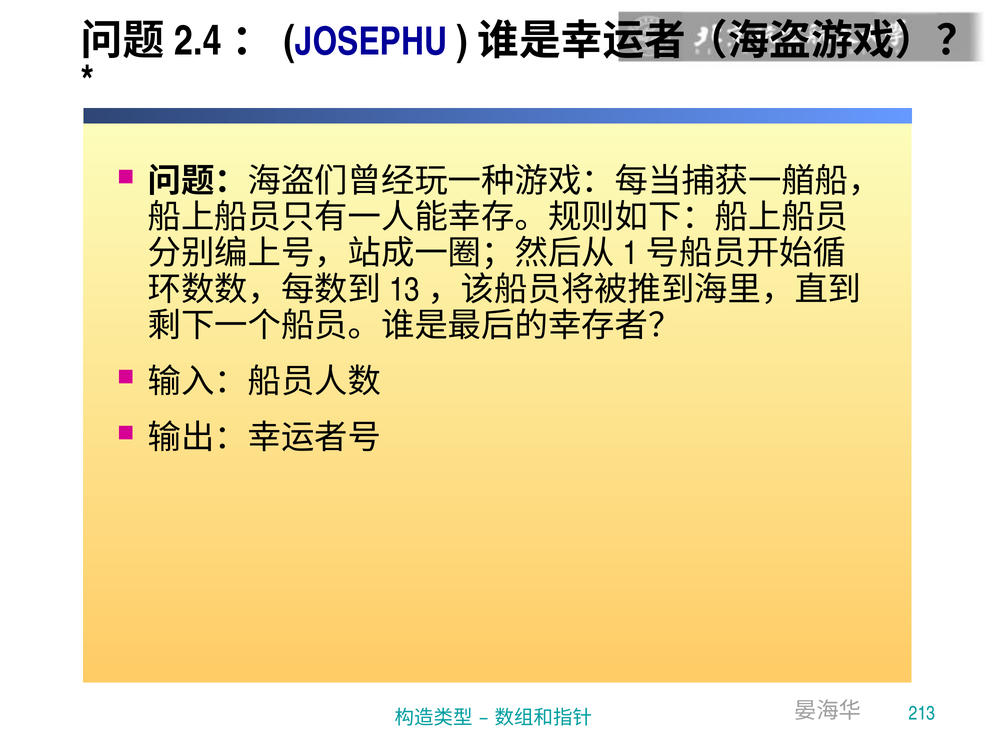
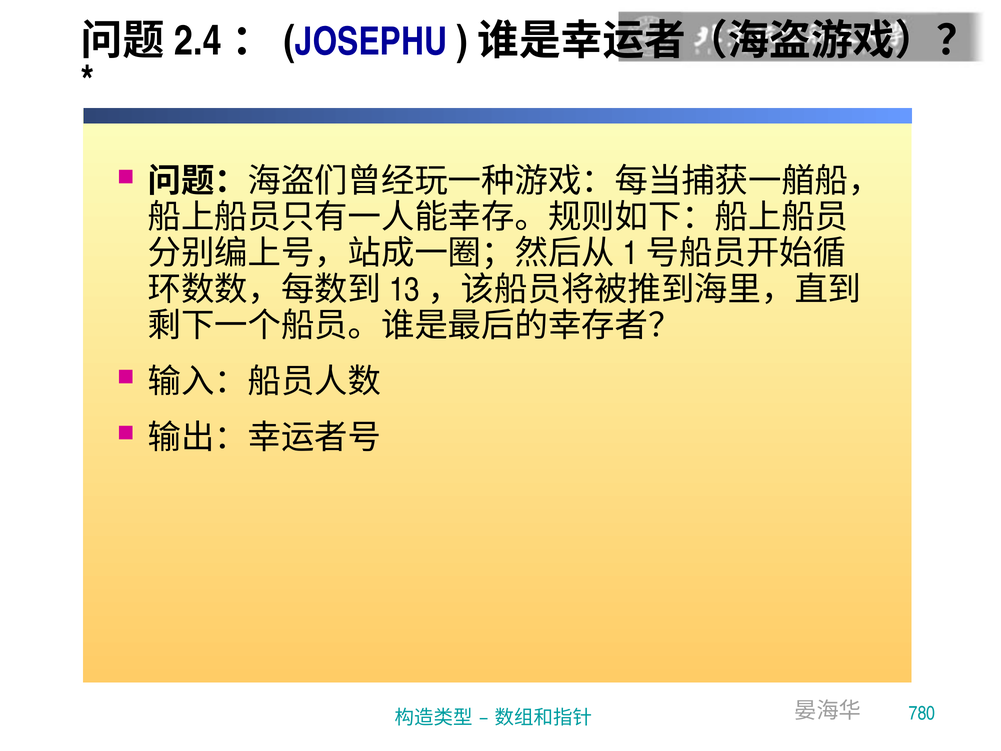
213: 213 -> 780 (922, 713)
